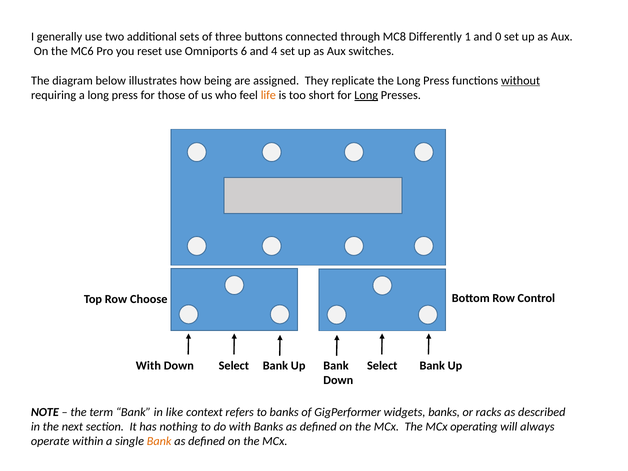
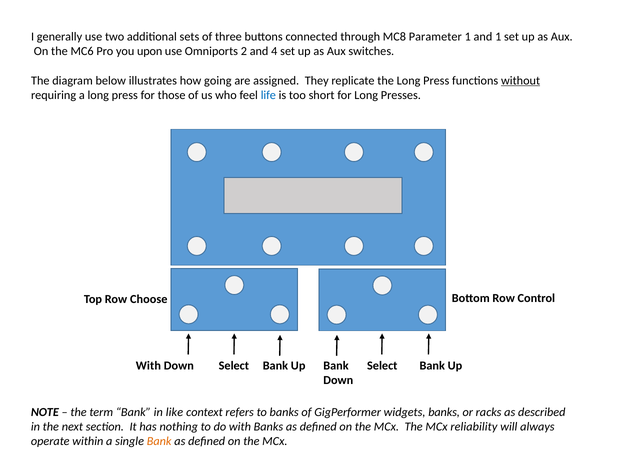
Differently: Differently -> Parameter (435, 37)
and 0: 0 -> 1 (498, 37)
reset: reset -> upon (150, 51)
6: 6 -> 2 (244, 51)
being: being -> going (218, 81)
life colour: orange -> blue (268, 95)
Long underline: present -> none (366, 95)
operating: operating -> reliability (474, 427)
